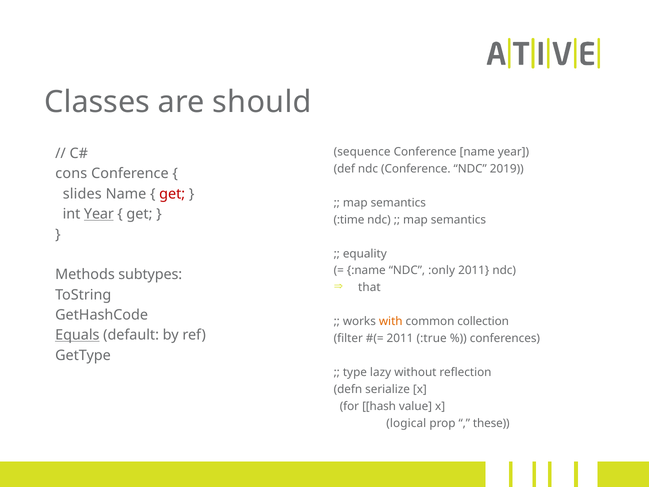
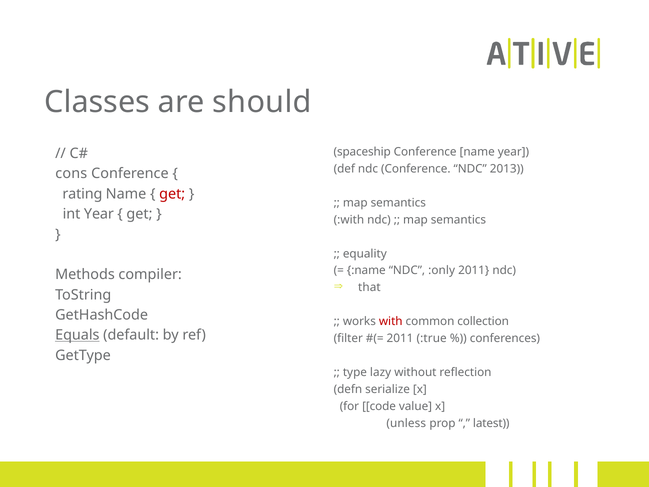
sequence: sequence -> spaceship (362, 152)
2019: 2019 -> 2013 (507, 169)
slides: slides -> rating (82, 194)
Year underline: present -> none (99, 214)
:time: :time -> :with (349, 220)
subtypes: subtypes -> compiler (150, 274)
with colour: orange -> red (391, 321)
hash: hash -> code (379, 406)
logical: logical -> unless (406, 423)
these: these -> latest (491, 423)
